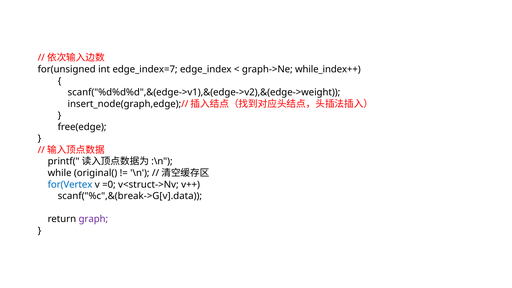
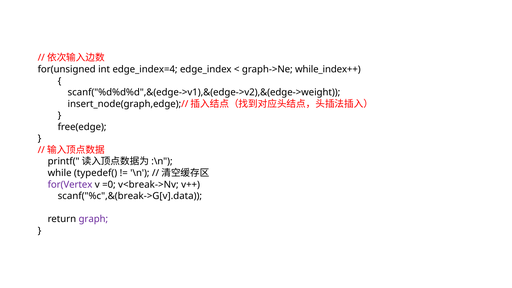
edge_index=7: edge_index=7 -> edge_index=4 (145, 69)
original(: original( -> typedef( (96, 173)
for(Vertex colour: blue -> purple (70, 185)
v<struct->Nv: v<struct->Nv -> v<break->Nv (148, 185)
